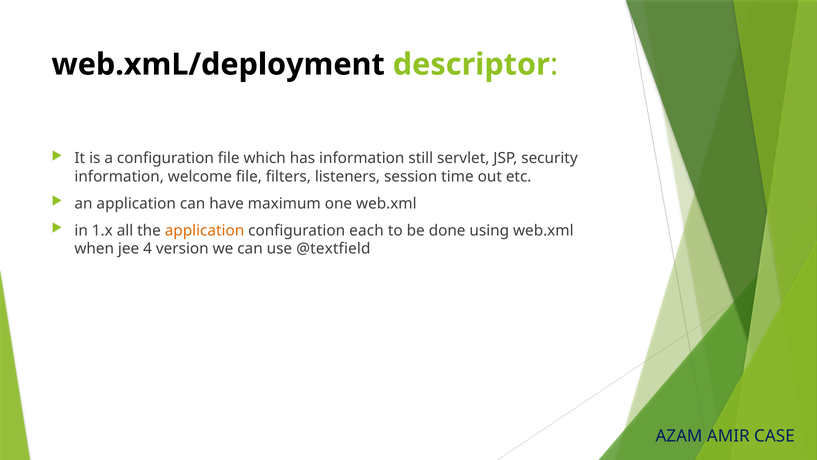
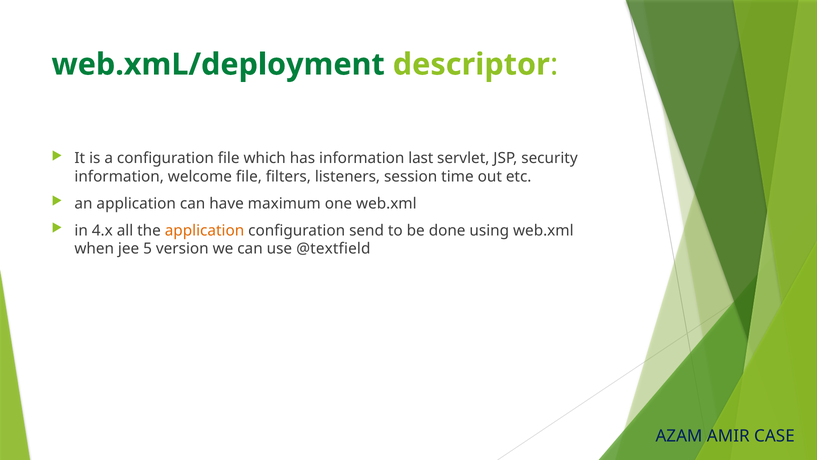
web.xmL/deployment colour: black -> green (218, 64)
still: still -> last (421, 158)
1.x: 1.x -> 4.x (102, 230)
each: each -> send (367, 230)
4: 4 -> 5 (148, 249)
